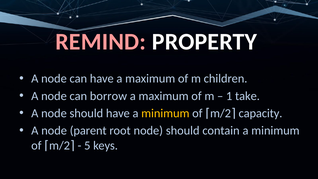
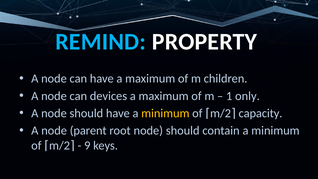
REMIND colour: pink -> light blue (101, 42)
borrow: borrow -> devices (108, 96)
take: take -> only (247, 96)
5: 5 -> 9 (87, 145)
